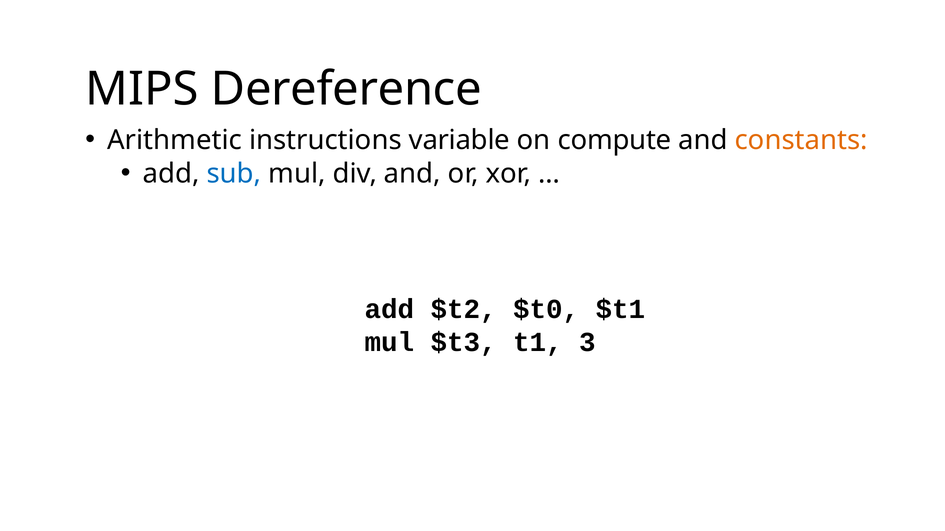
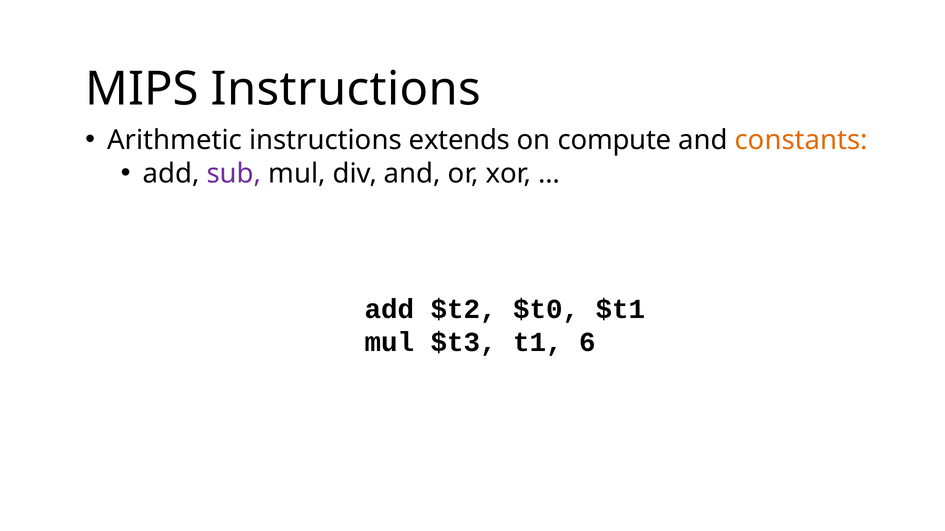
MIPS Dereference: Dereference -> Instructions (346, 89)
variable: variable -> extends (459, 141)
sub colour: blue -> purple (234, 174)
3: 3 -> 6 (588, 343)
